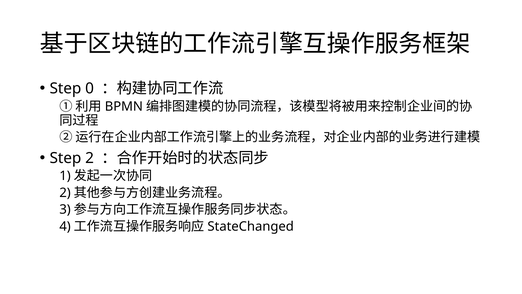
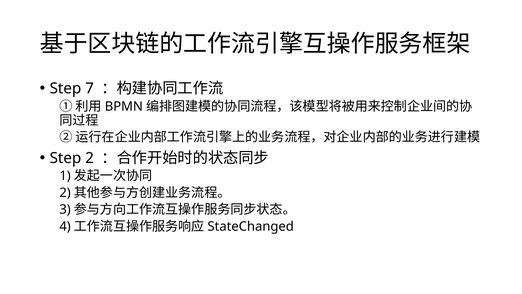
0: 0 -> 7 (90, 88)
